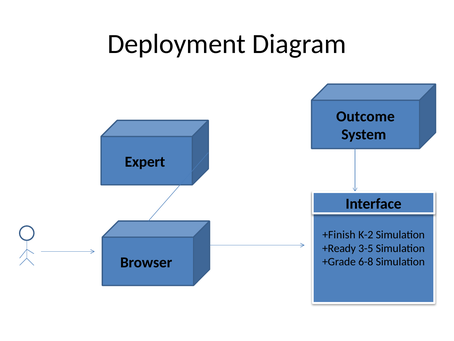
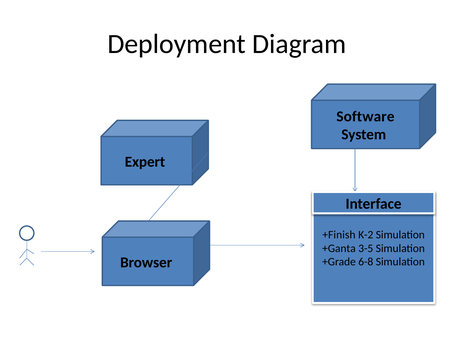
Outcome: Outcome -> Software (365, 116)
+Ready: +Ready -> +Ganta (339, 248)
